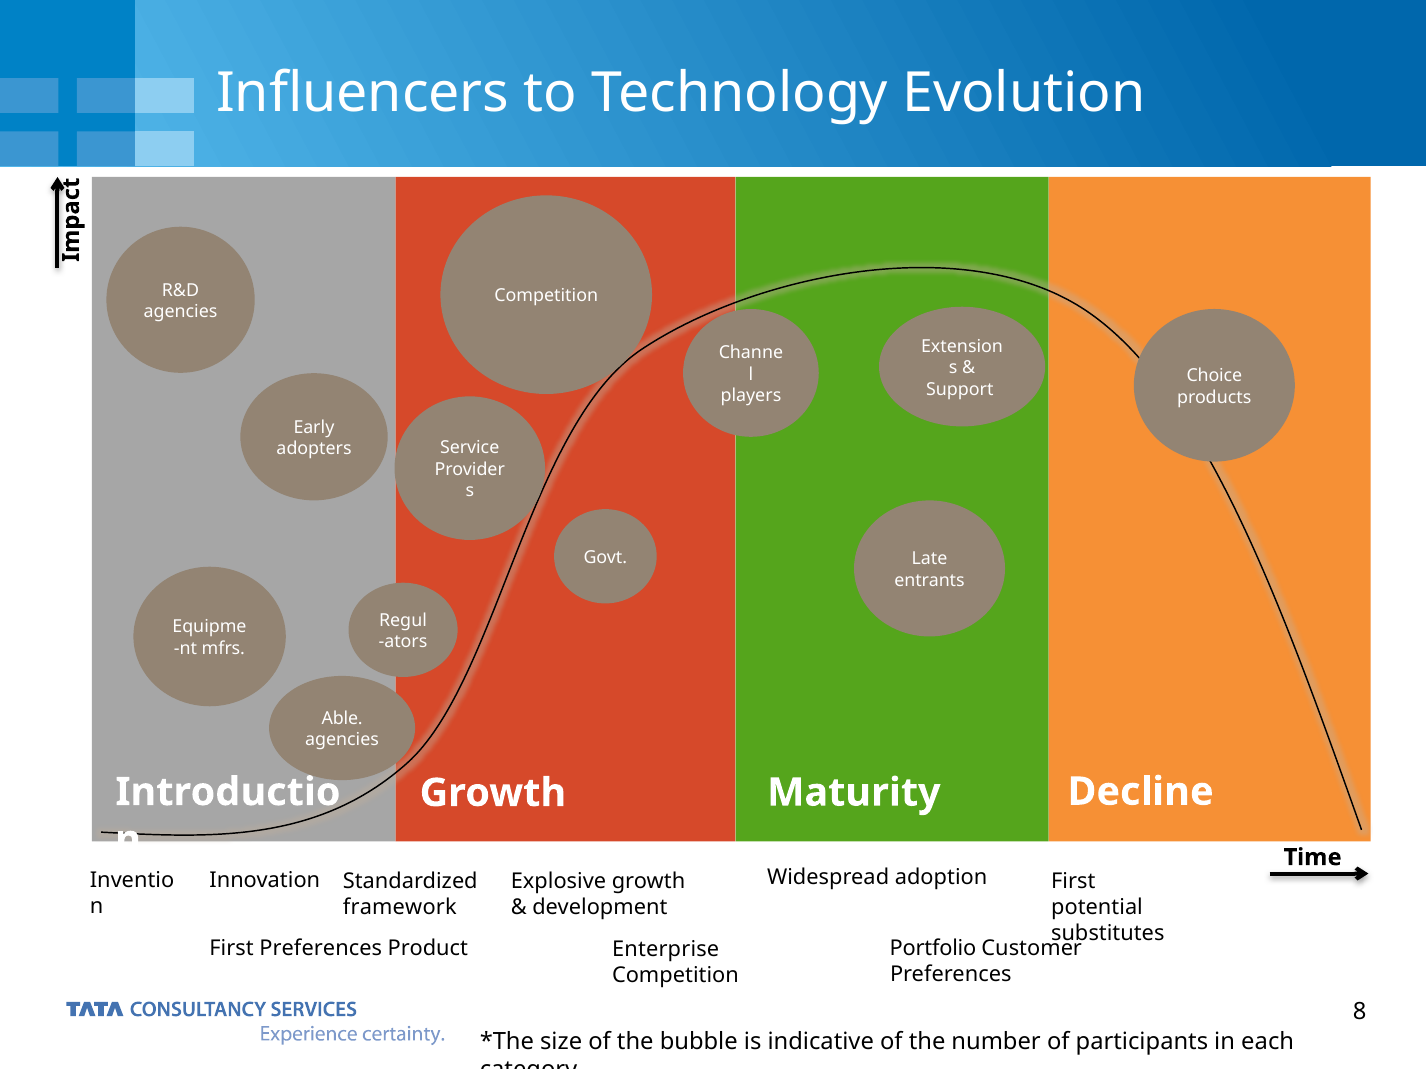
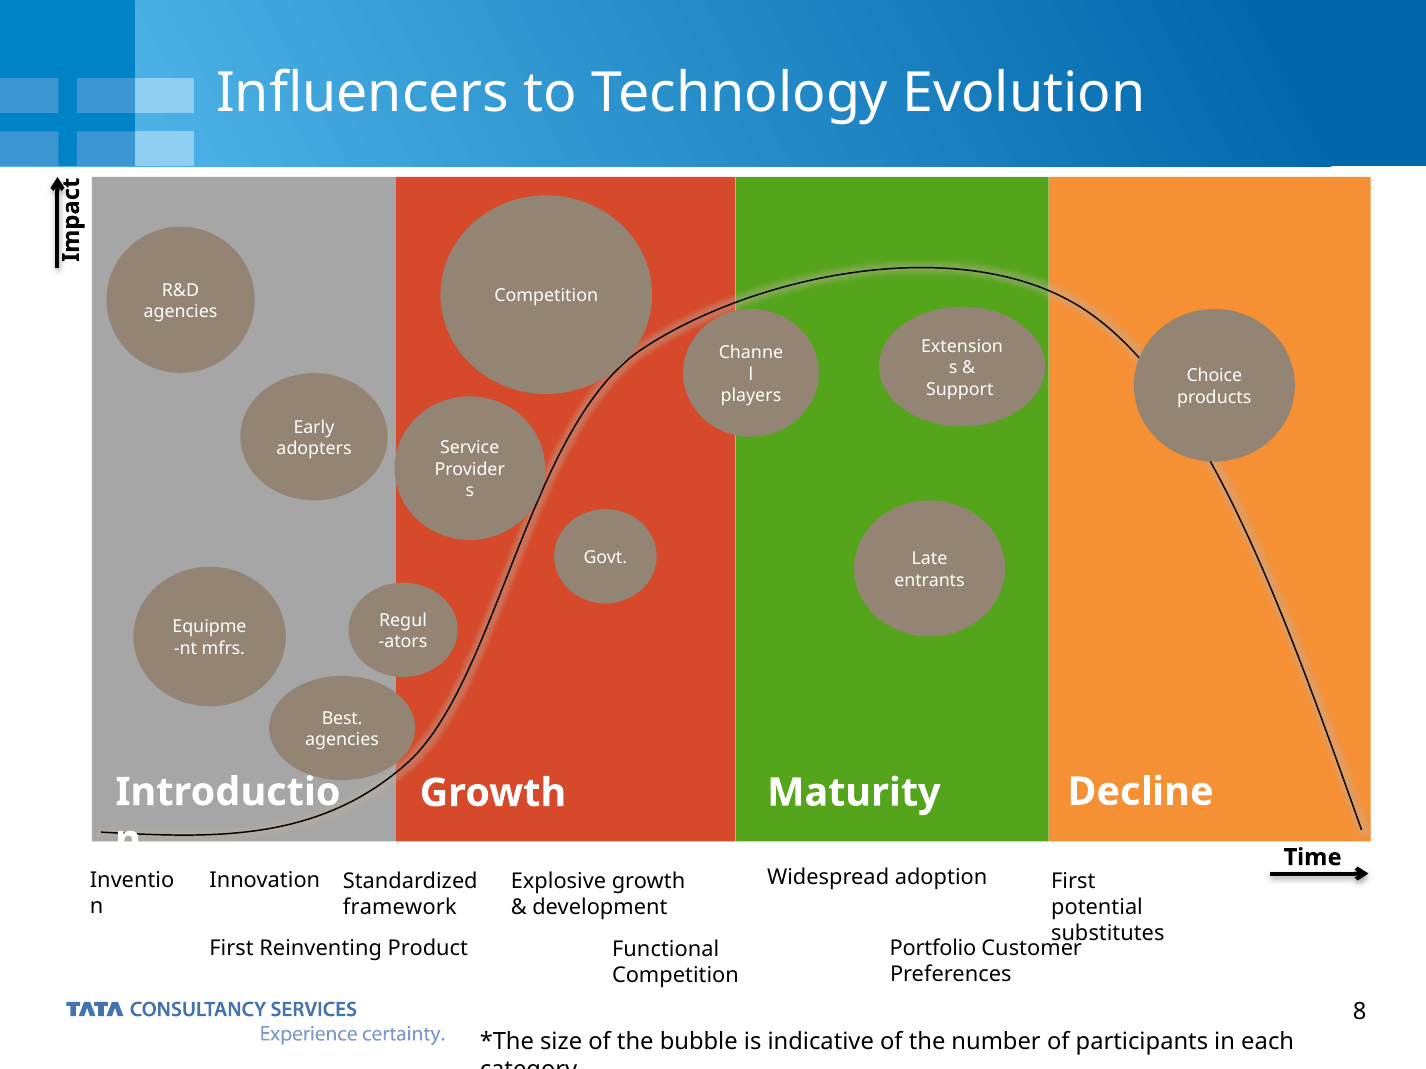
Able: Able -> Best (342, 719)
First Preferences: Preferences -> Reinventing (321, 949)
Enterprise: Enterprise -> Functional (666, 950)
